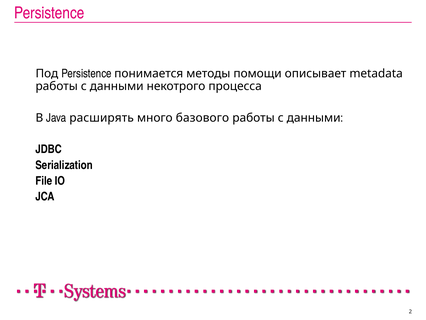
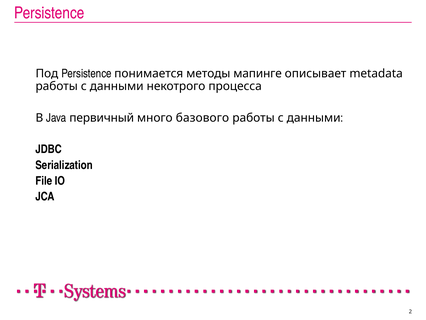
помощи: помощи -> мапинге (258, 73)
расширять: расширять -> первичный (102, 118)
